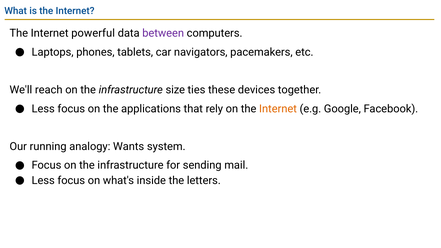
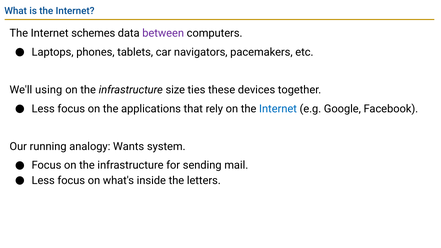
powerful: powerful -> schemes (93, 33)
reach: reach -> using (49, 90)
Internet colour: orange -> blue (278, 109)
